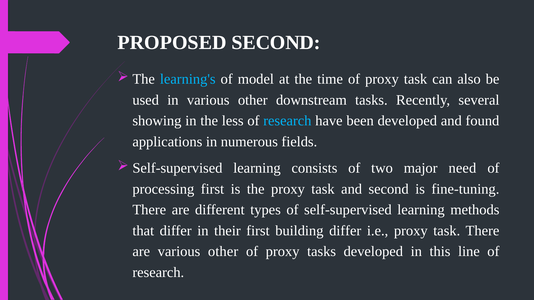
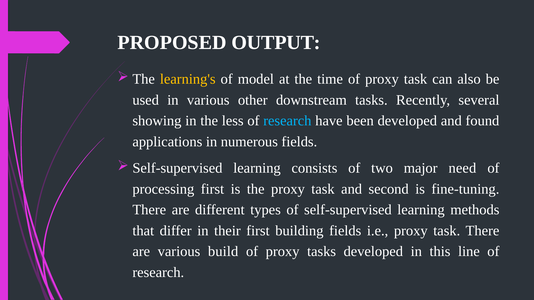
PROPOSED SECOND: SECOND -> OUTPUT (276, 43)
learning's colour: light blue -> yellow (188, 79)
building differ: differ -> fields (345, 231)
are various other: other -> build (223, 252)
